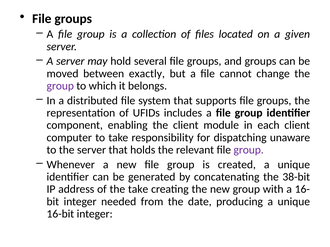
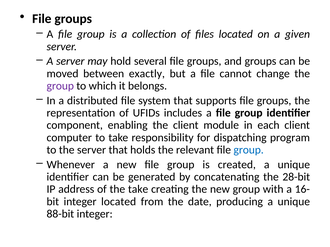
unaware: unaware -> program (290, 138)
group colour: purple -> blue (249, 150)
38-bit: 38-bit -> 28-bit (296, 177)
integer needed: needed -> located (119, 202)
16-bit: 16-bit -> 88-bit (60, 214)
